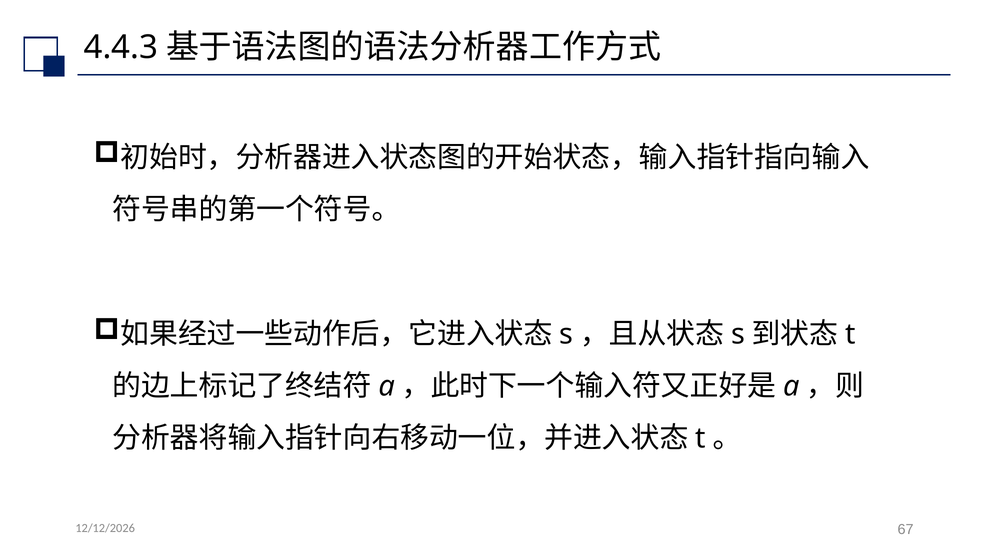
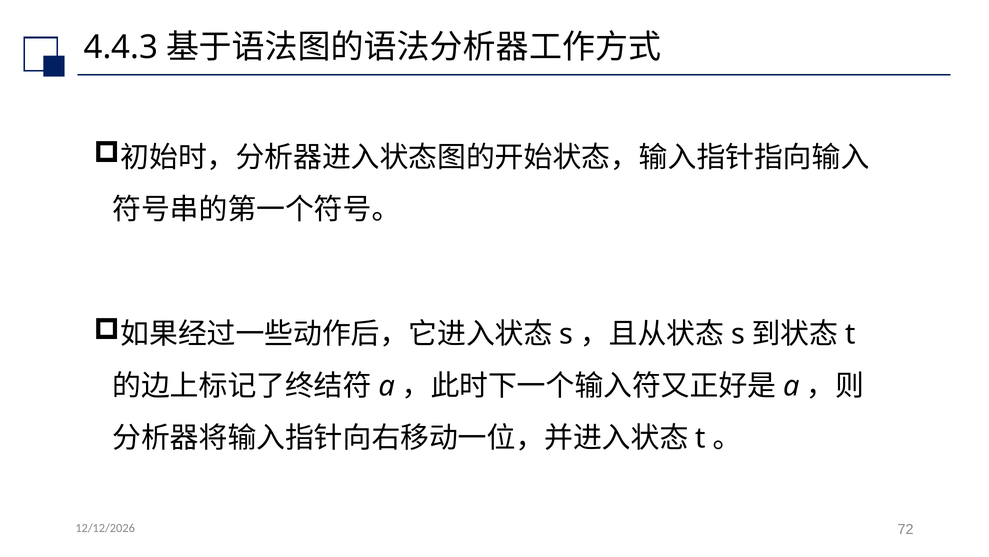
67: 67 -> 72 (906, 529)
